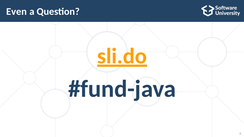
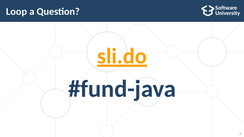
Even: Even -> Loop (16, 12)
